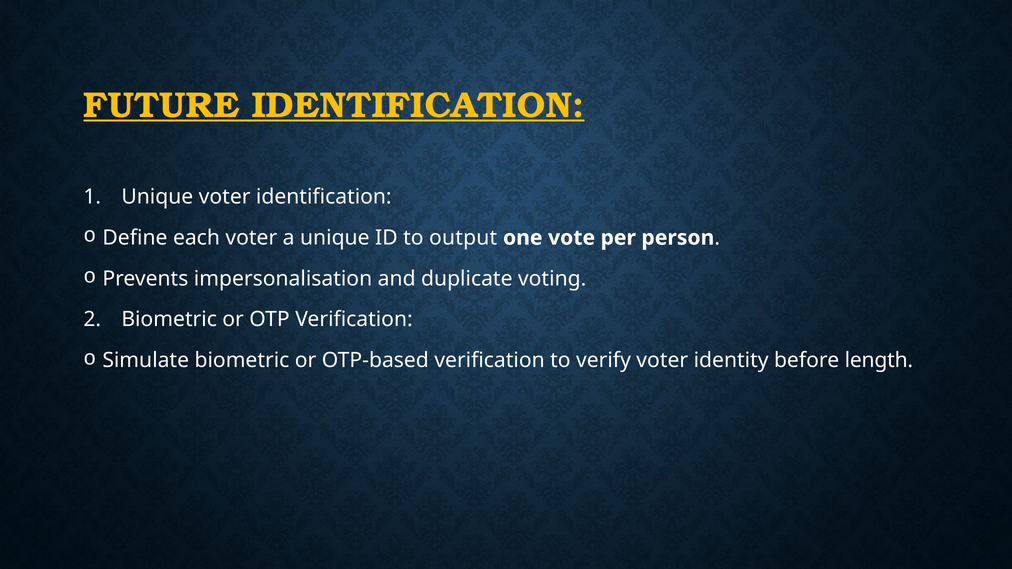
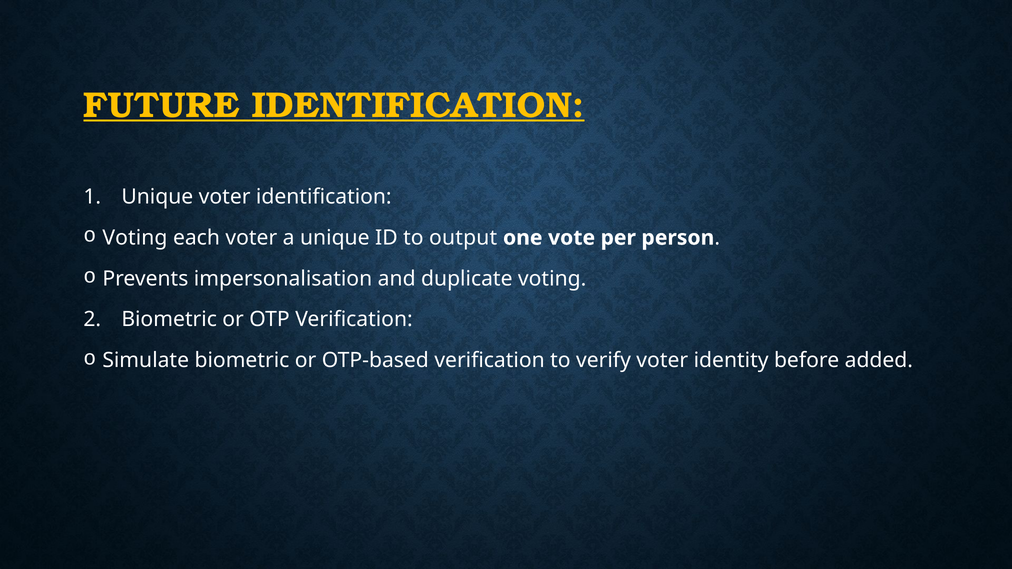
Define: Define -> Voting (135, 238)
length: length -> added (879, 361)
